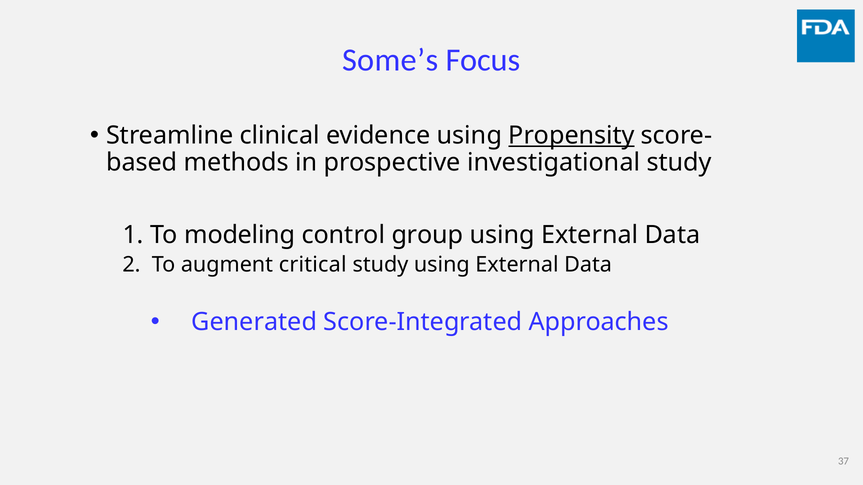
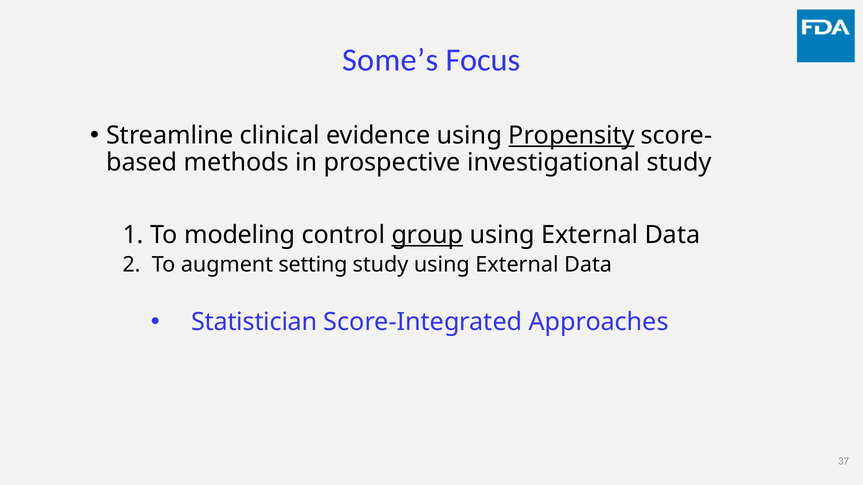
group underline: none -> present (427, 235)
critical: critical -> setting (313, 265)
Generated: Generated -> Statistician (254, 322)
